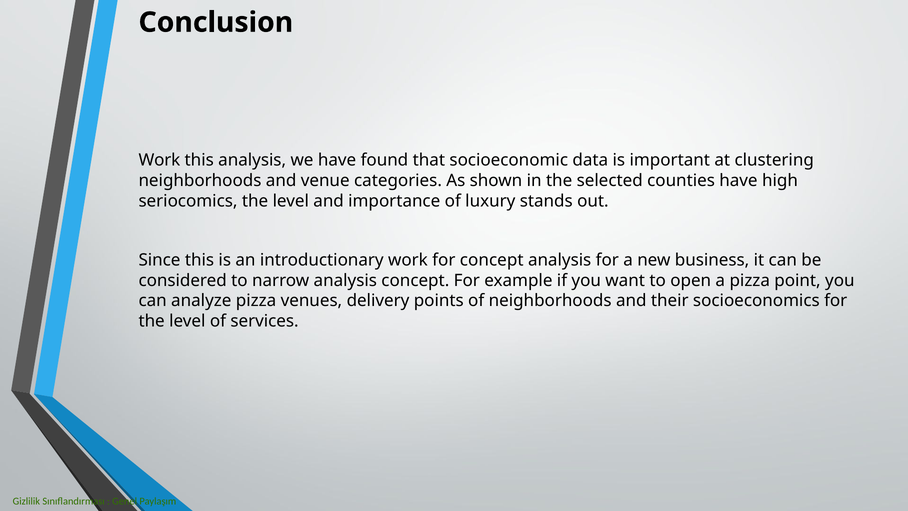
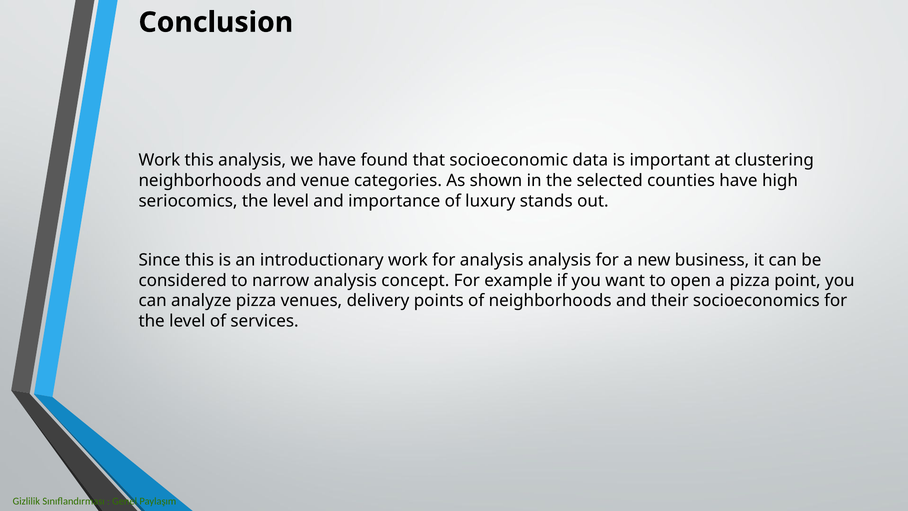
for concept: concept -> analysis (492, 260)
